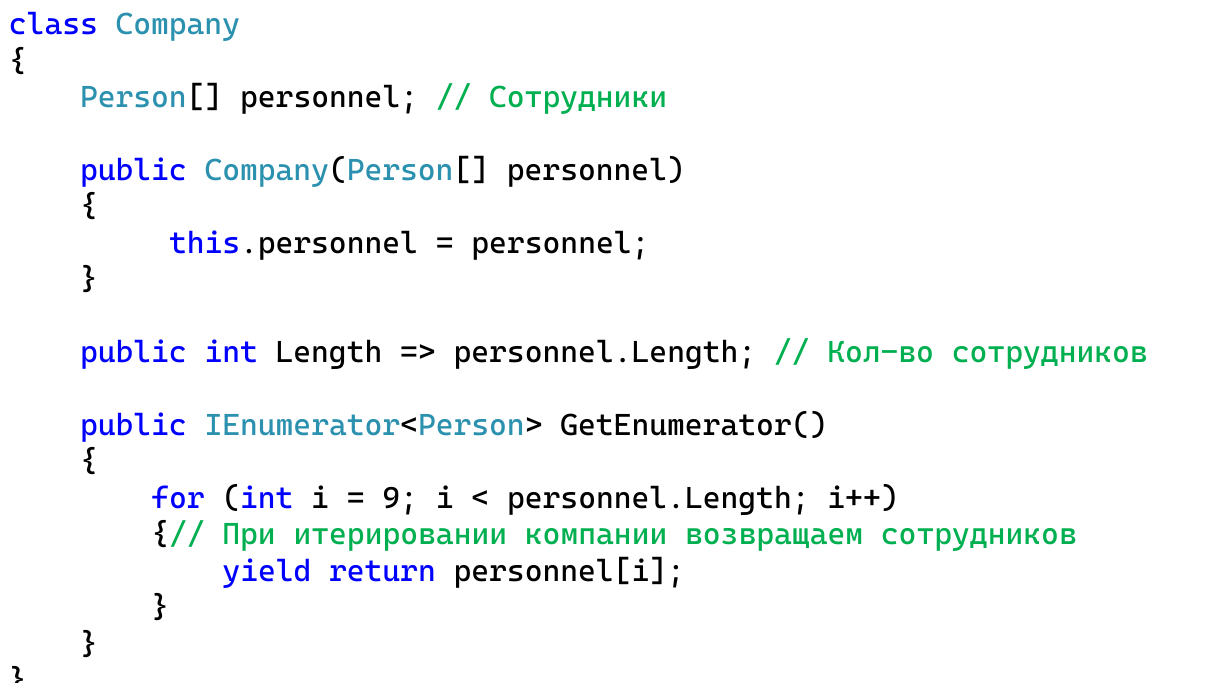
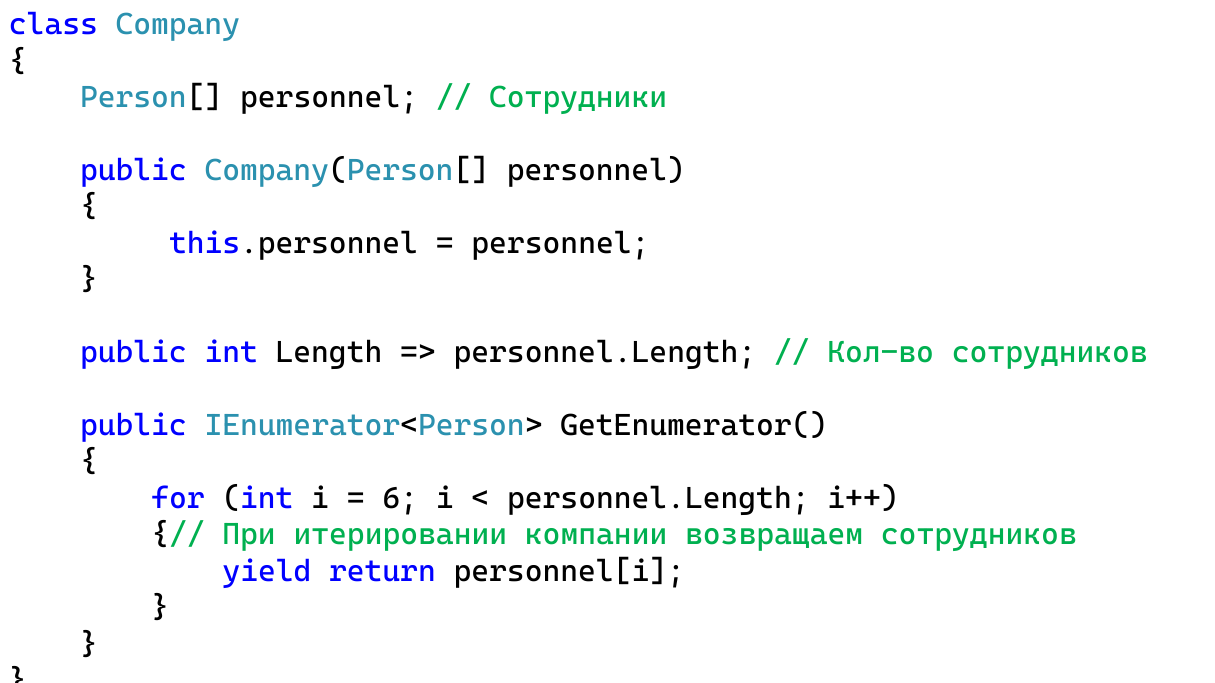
9: 9 -> 6 (400, 499)
